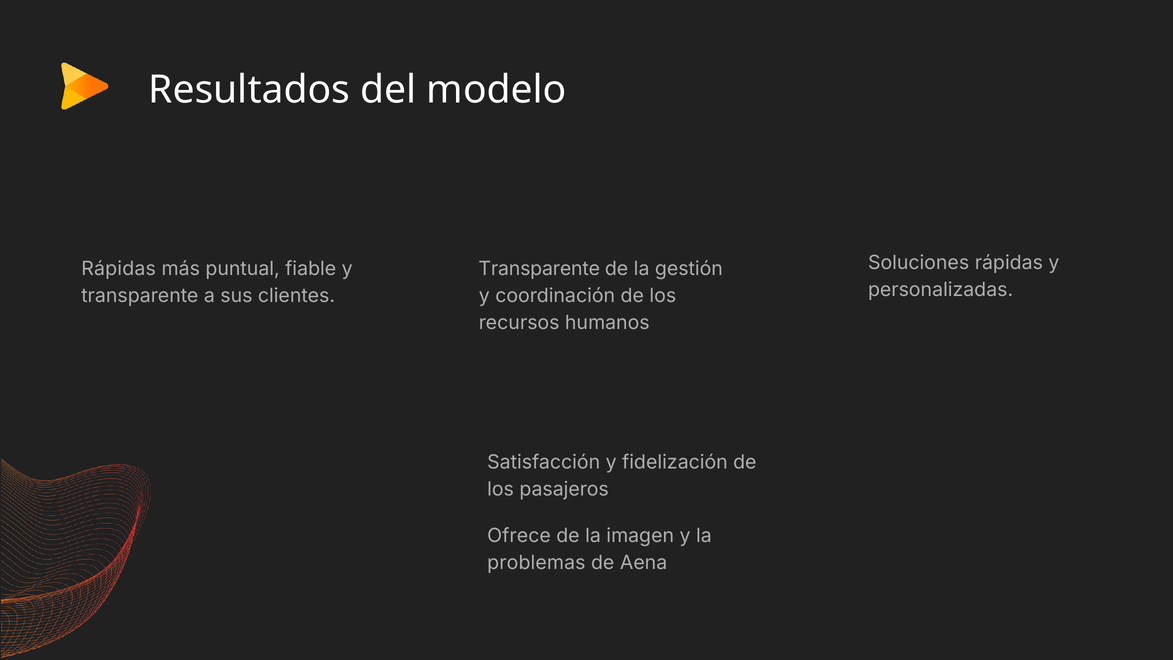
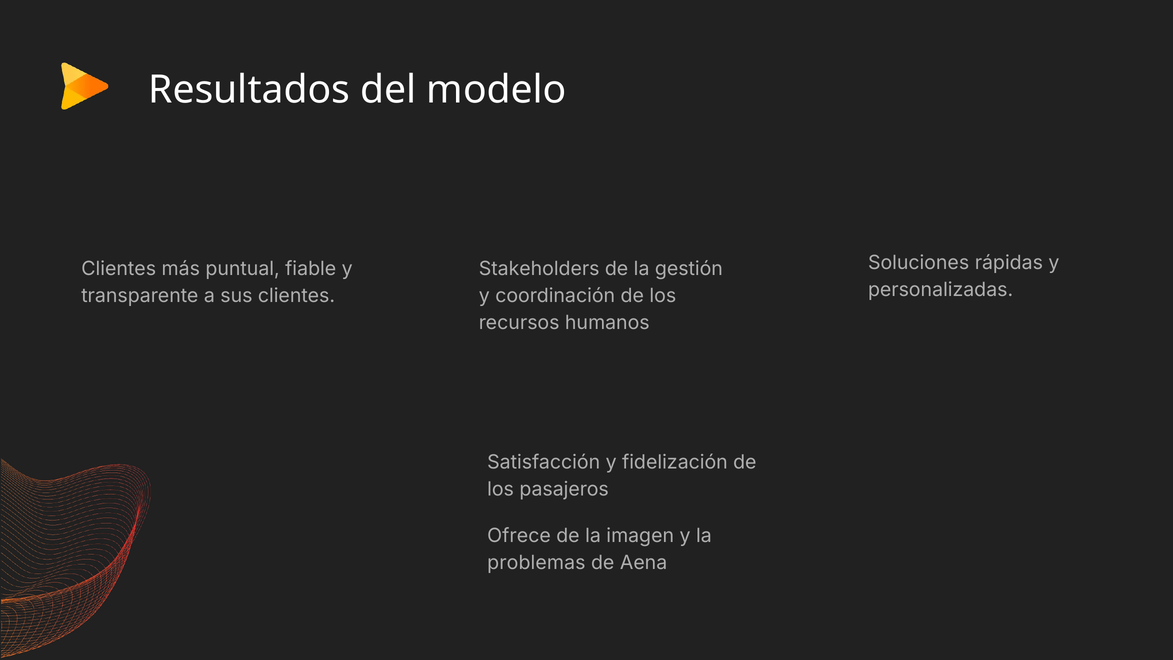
Rápidas: Rápidas -> Clientes (119, 269)
Transparente: Transparente -> Stakeholders (539, 269)
